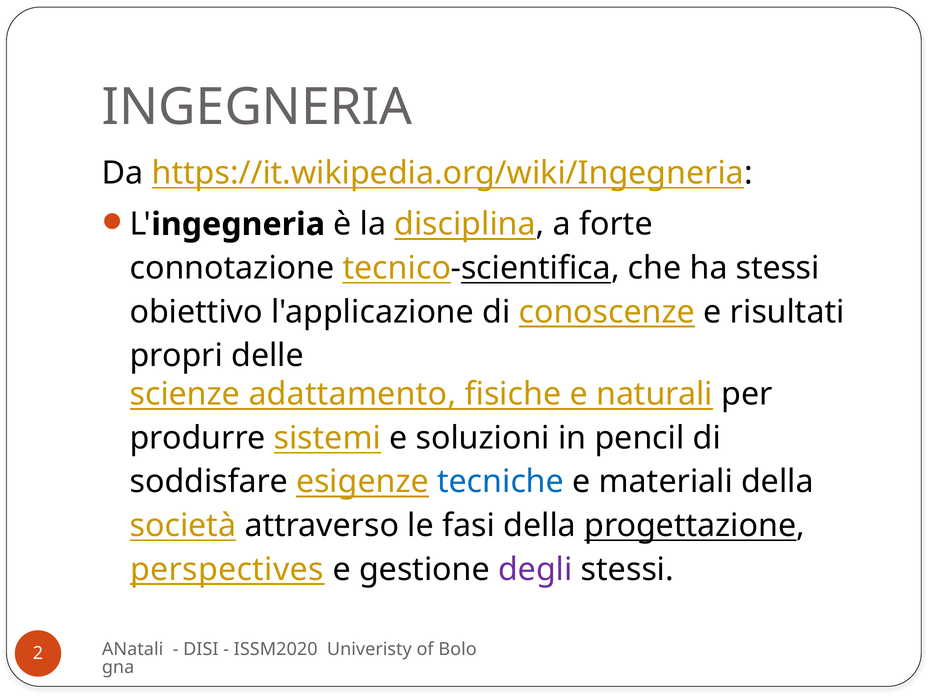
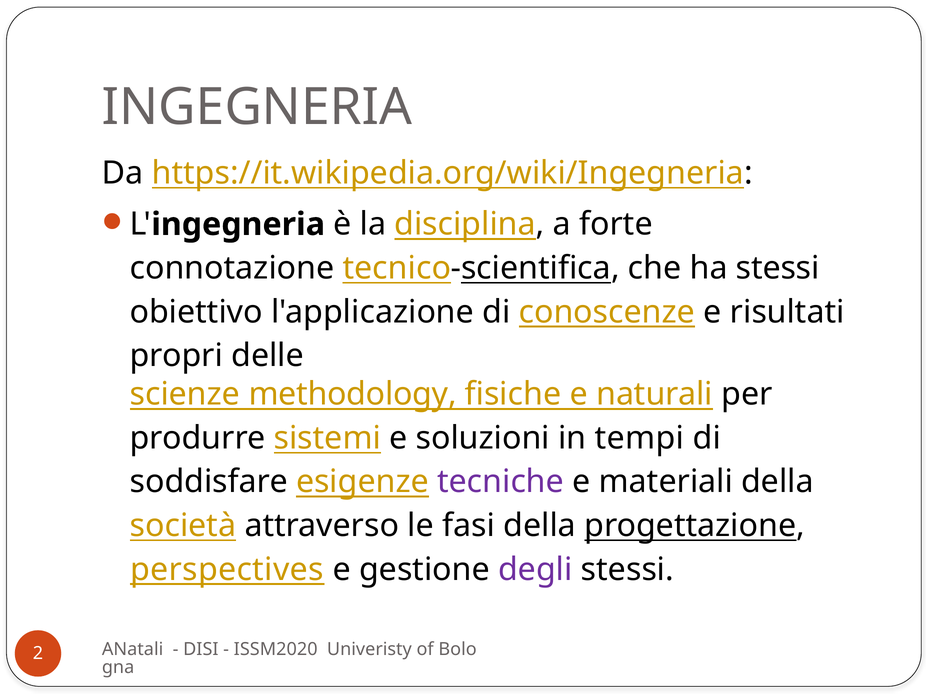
adattamento: adattamento -> methodology (353, 394)
pencil: pencil -> tempi (639, 438)
tecniche colour: blue -> purple (501, 482)
